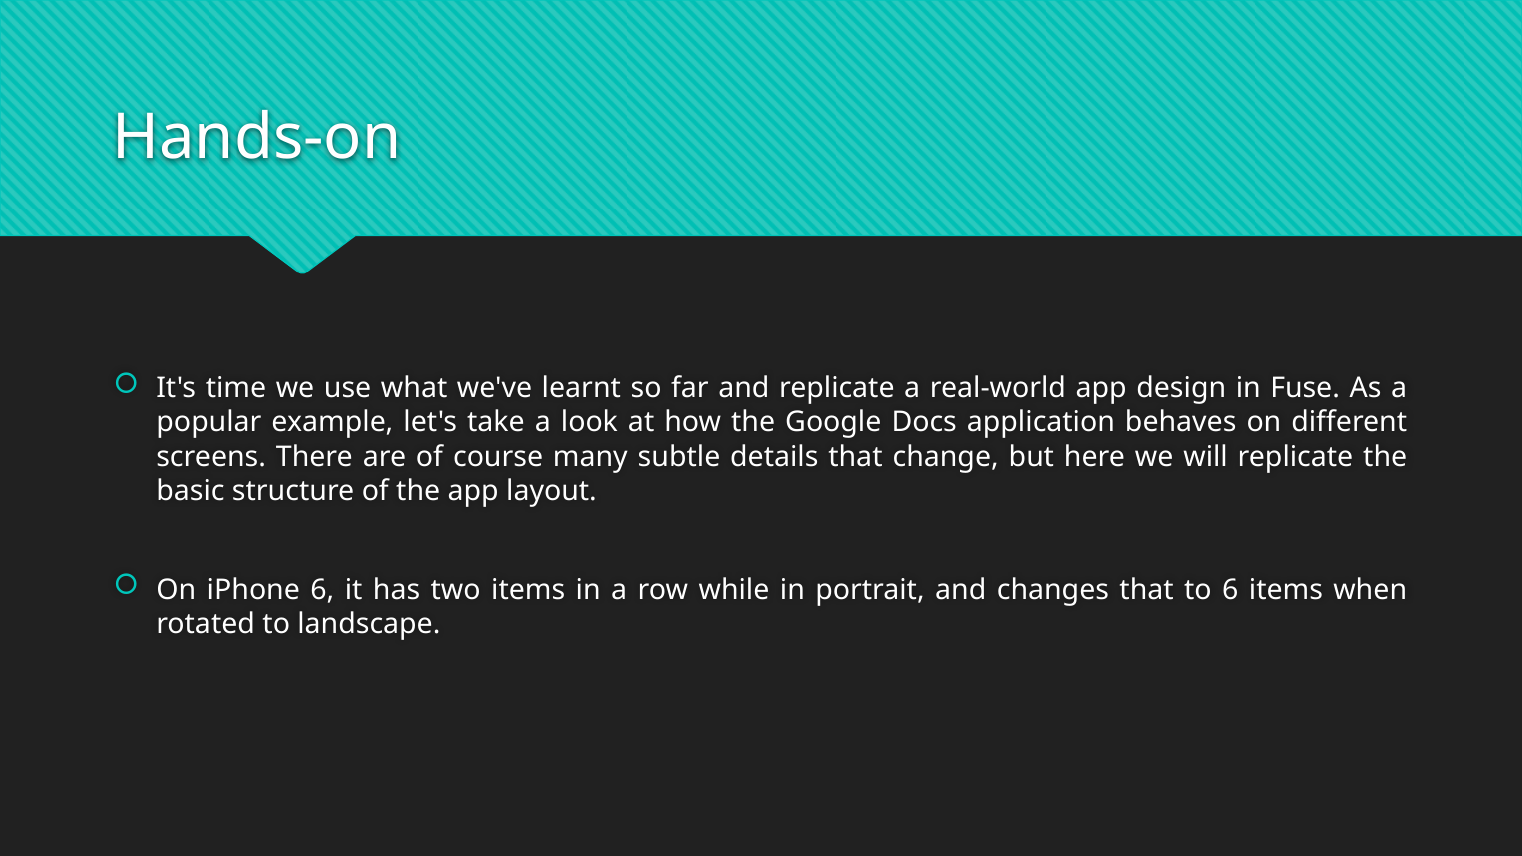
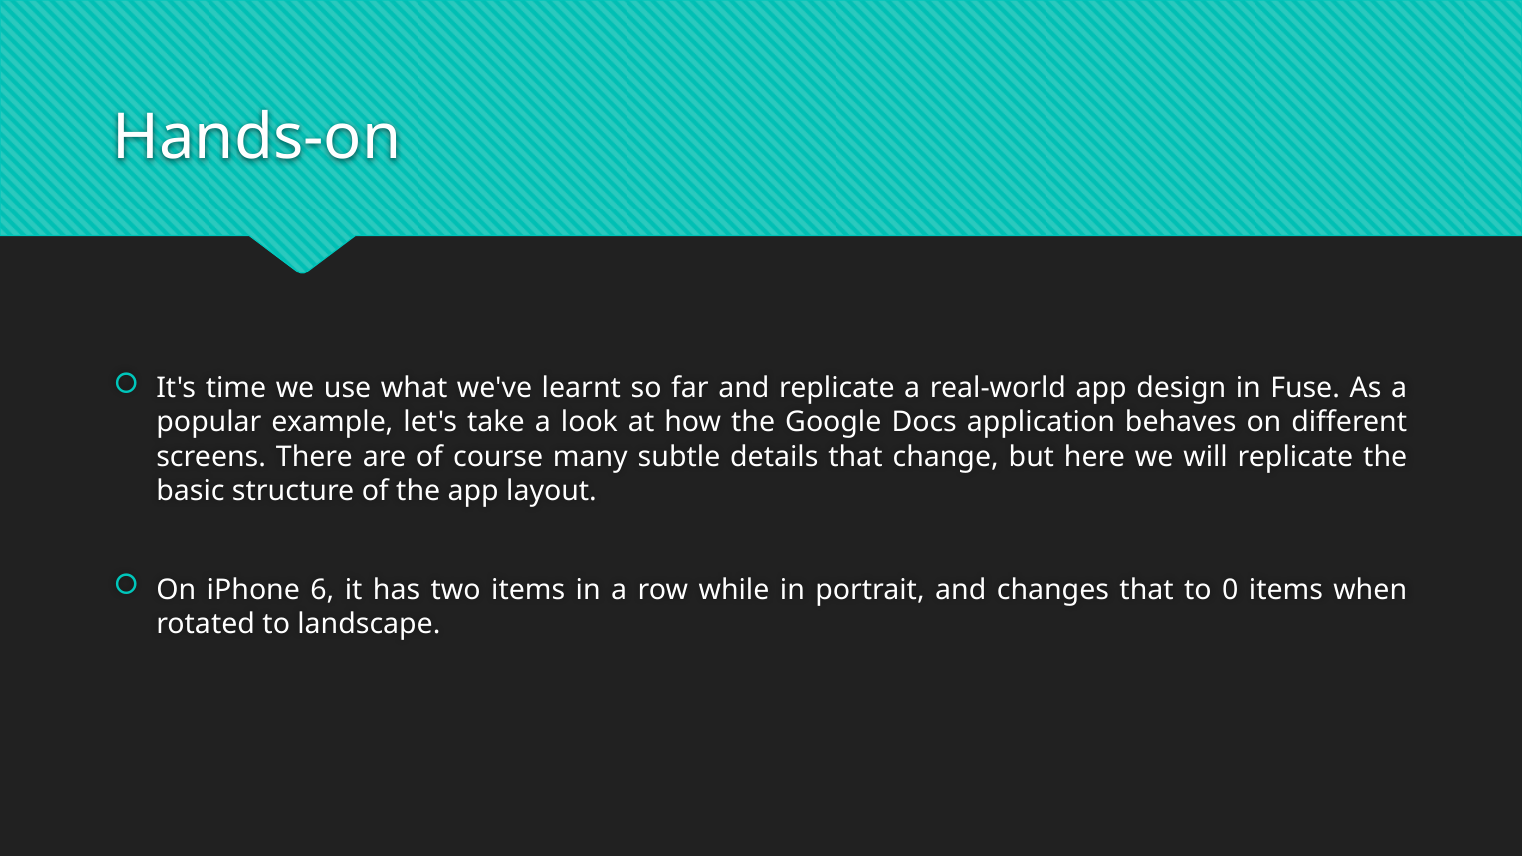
to 6: 6 -> 0 (1230, 590)
